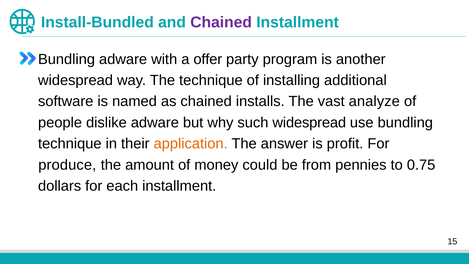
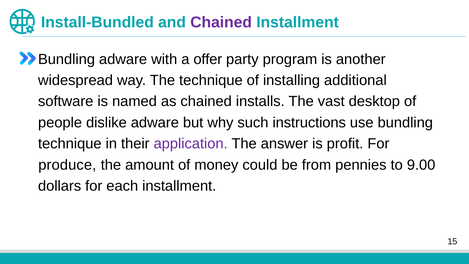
analyze: analyze -> desktop (374, 101)
such widespread: widespread -> instructions (309, 123)
application colour: orange -> purple (191, 144)
0.75: 0.75 -> 9.00 (421, 165)
